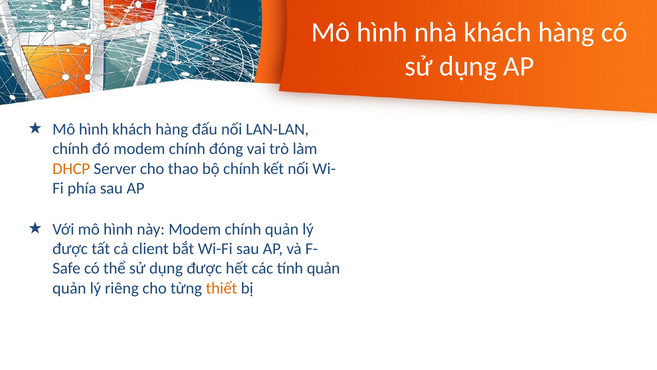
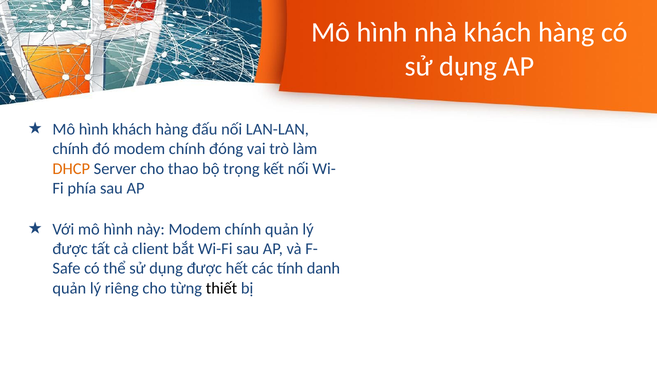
bộ chính: chính -> trọng (241, 169)
tính quản: quản -> danh (323, 268)
thiết colour: orange -> black (222, 288)
